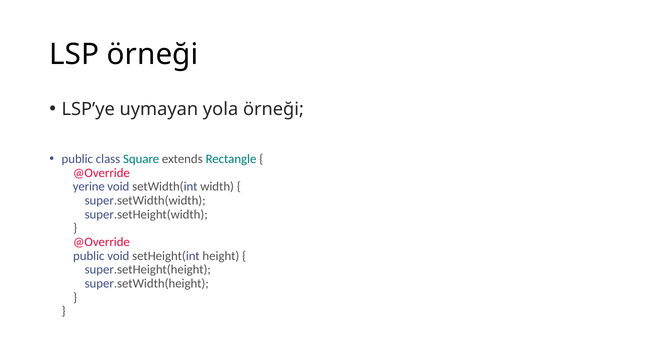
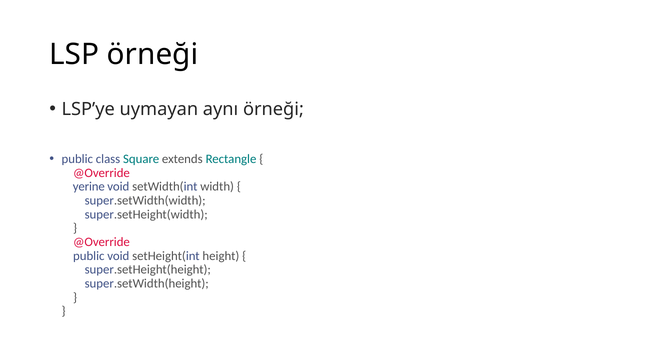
yola: yola -> aynı (221, 109)
